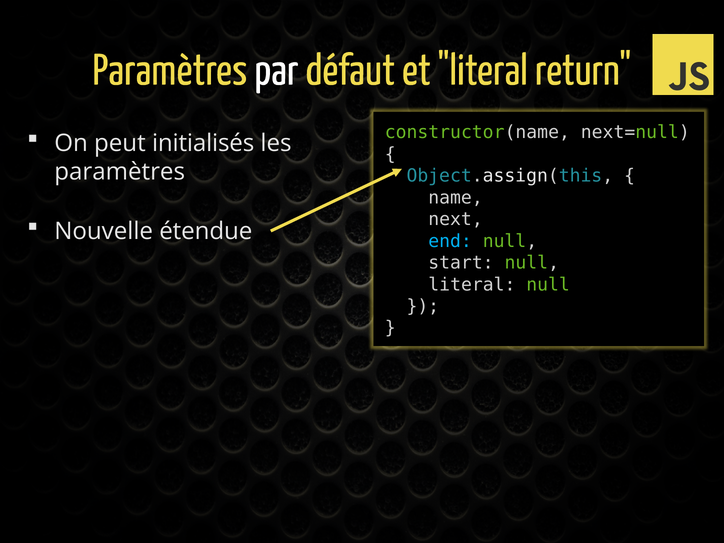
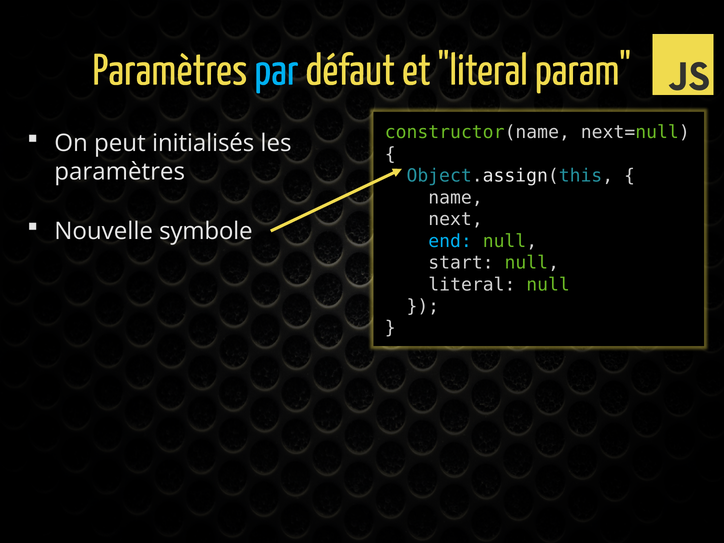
par colour: white -> light blue (276, 70)
return: return -> param (583, 70)
étendue: étendue -> symbole (206, 231)
